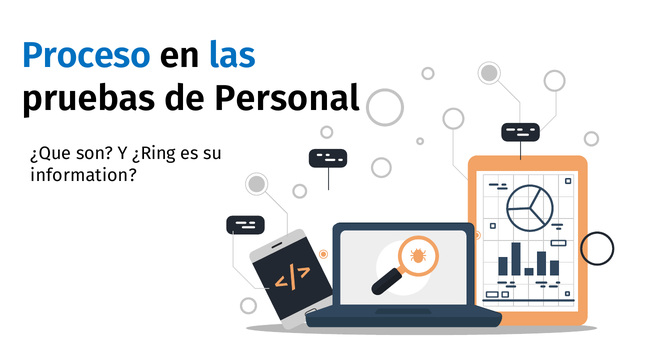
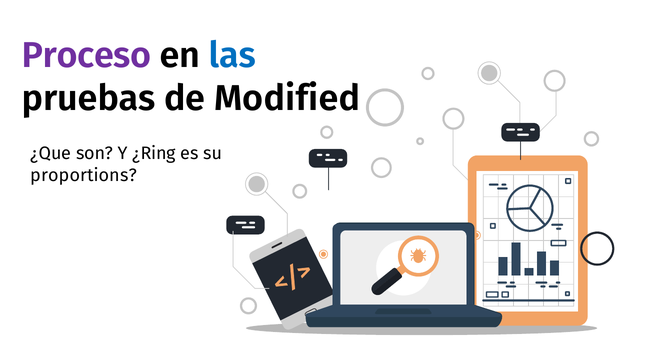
Proceso colour: blue -> purple (86, 55)
Personal: Personal -> Modified (287, 98)
information: information -> proportions (84, 175)
